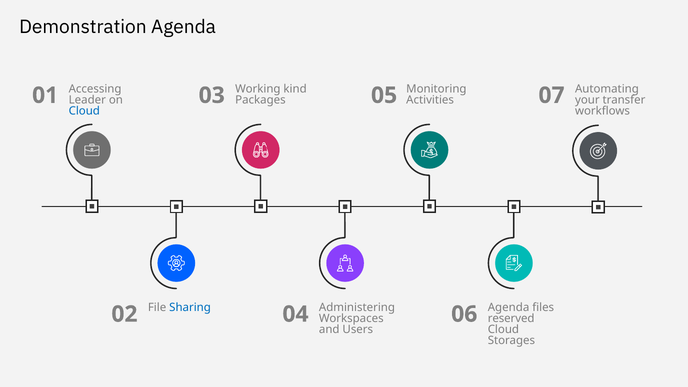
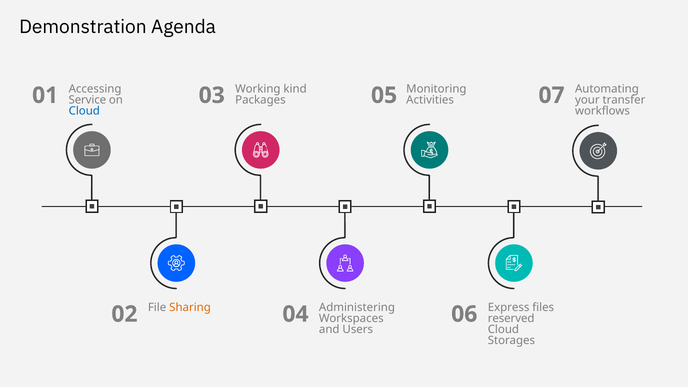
Leader: Leader -> Service (87, 100)
Sharing colour: blue -> orange (190, 308)
Agenda: Agenda -> Express (509, 308)
